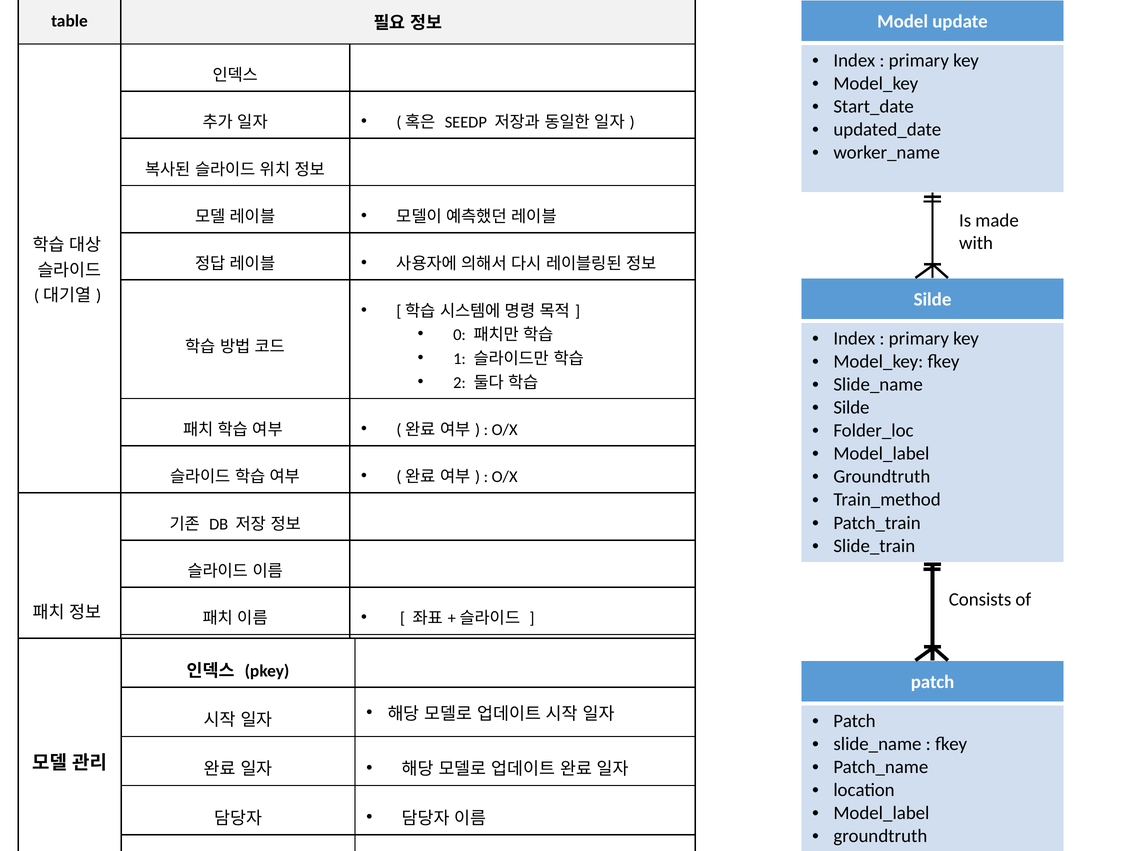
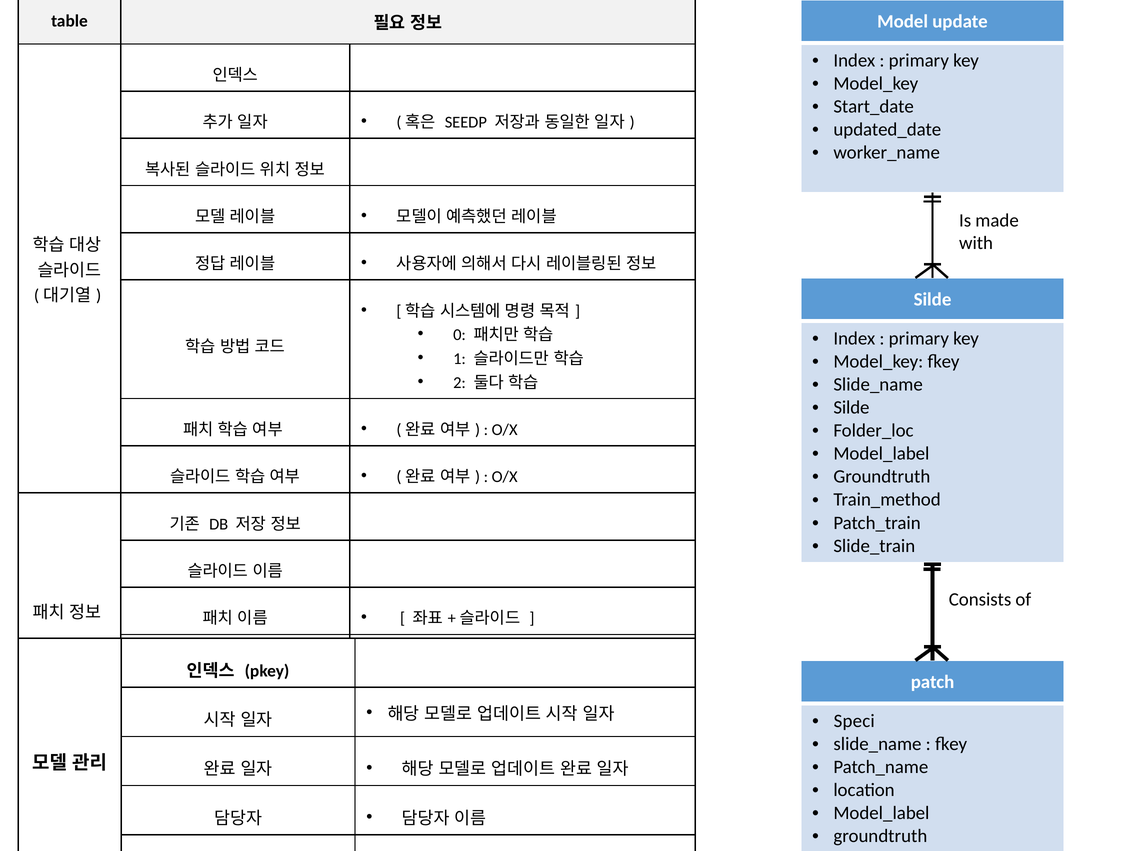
Patch: Patch -> Speci (854, 720)
